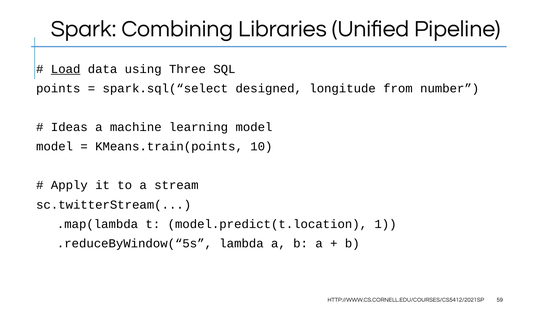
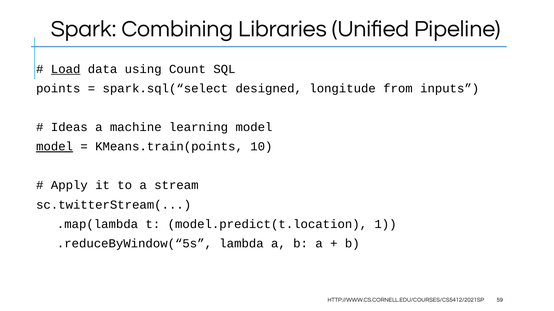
Three: Three -> Count (187, 69)
number: number -> inputs (450, 89)
model underline: none -> present (55, 147)
